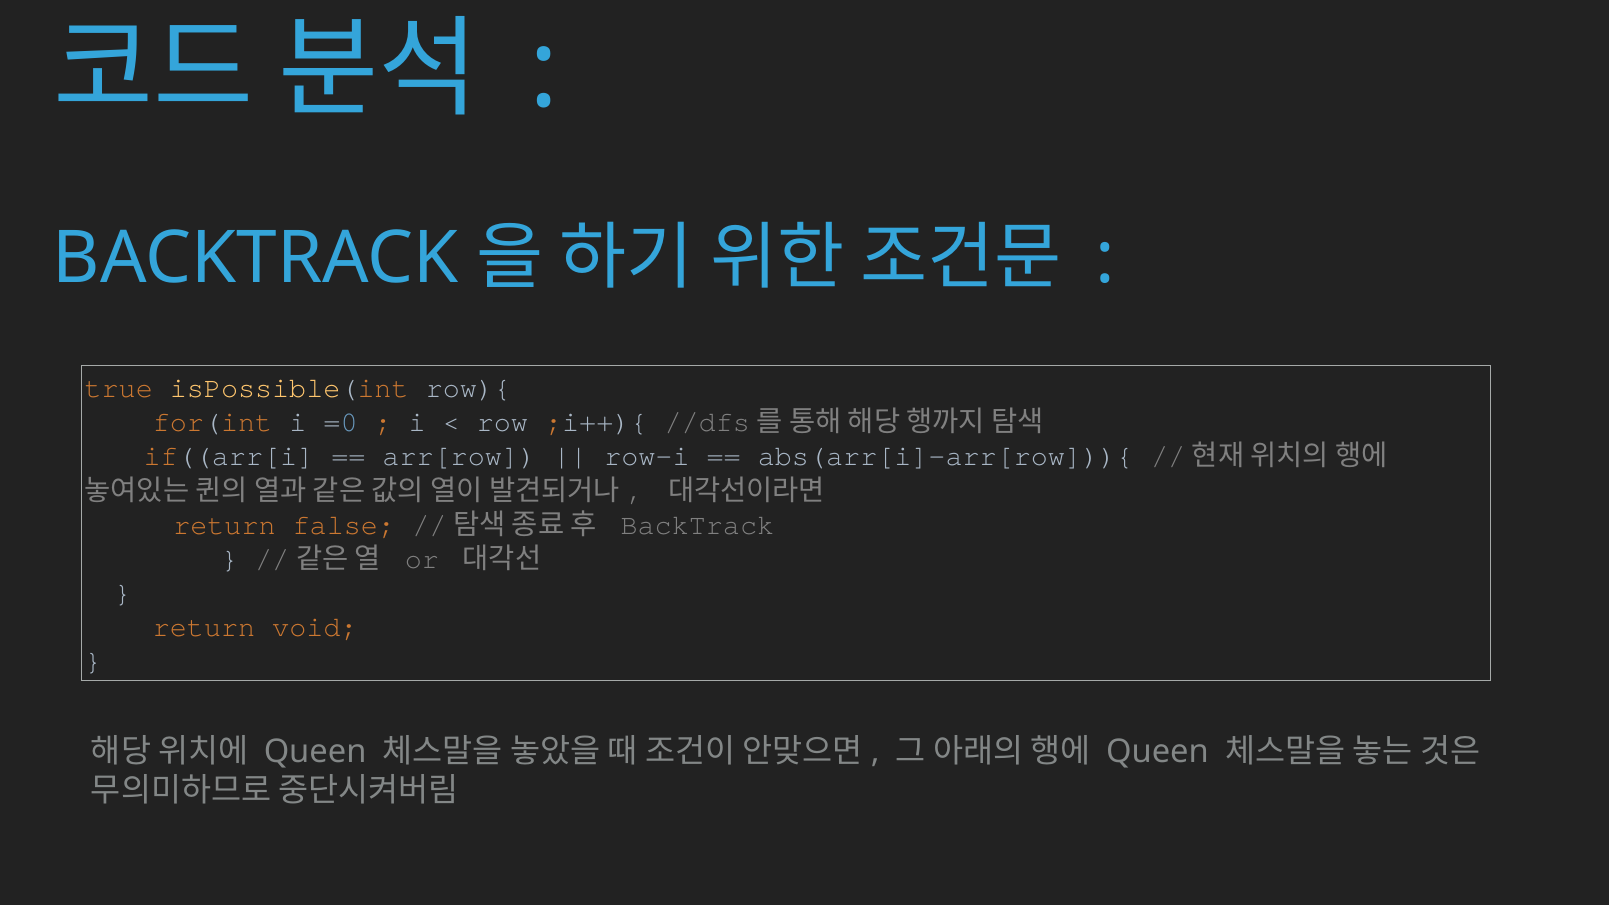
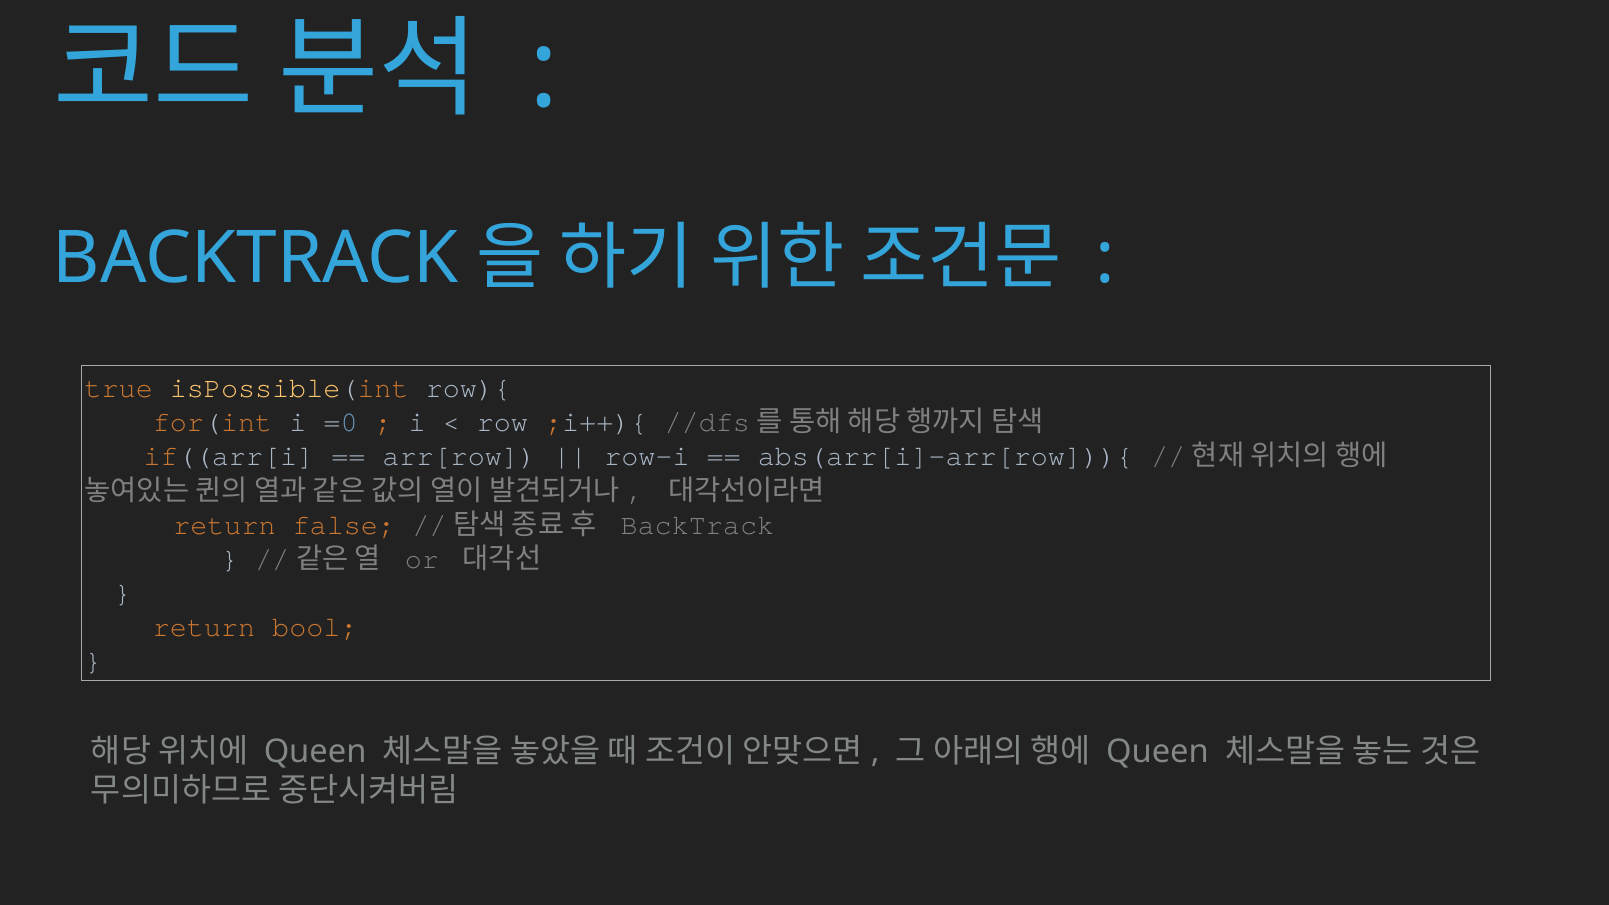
void: void -> bool (315, 627)
